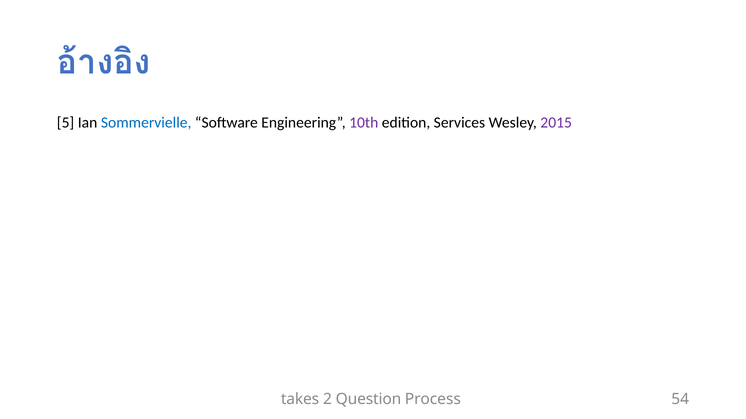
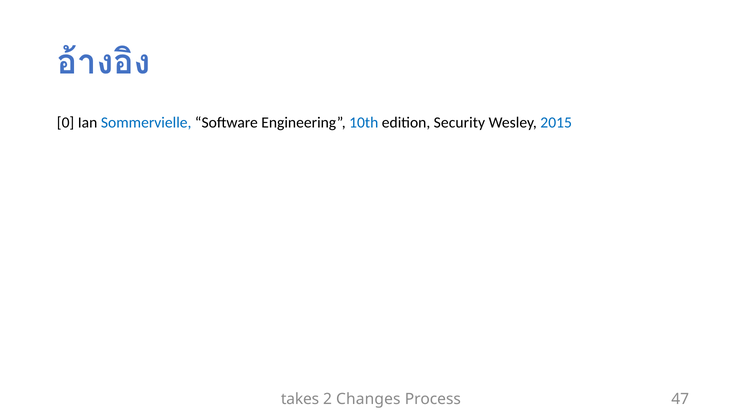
5: 5 -> 0 (66, 123)
10th colour: purple -> blue (364, 123)
Services: Services -> Security (459, 123)
2015 colour: purple -> blue (556, 123)
Question: Question -> Changes (368, 400)
54: 54 -> 47 (680, 400)
